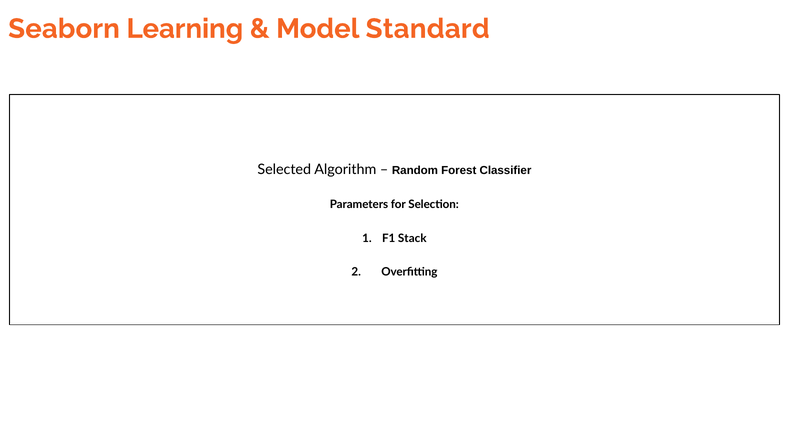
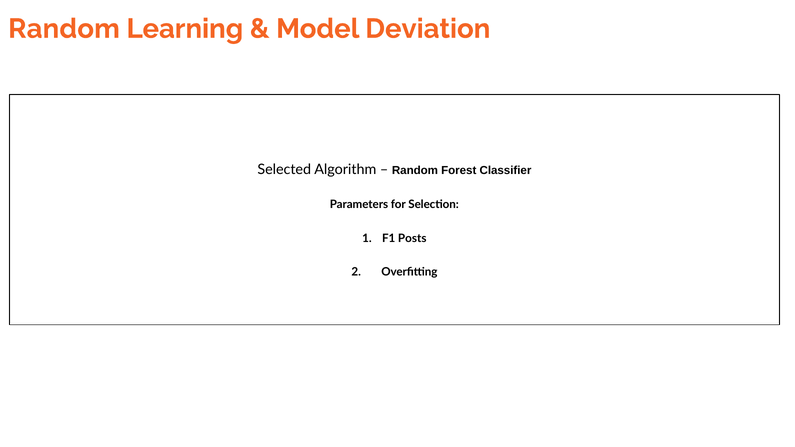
Seaborn: Seaborn -> Random (64, 29)
Standard: Standard -> Deviation (428, 29)
Stack: Stack -> Posts (412, 238)
